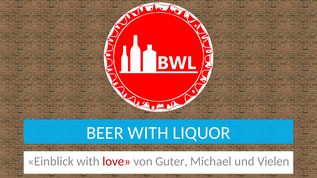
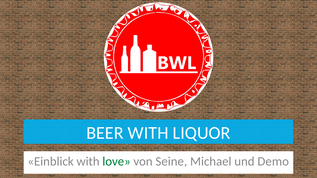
love colour: red -> green (117, 162)
Guter: Guter -> Seine (171, 162)
Vielen: Vielen -> Demo (273, 162)
